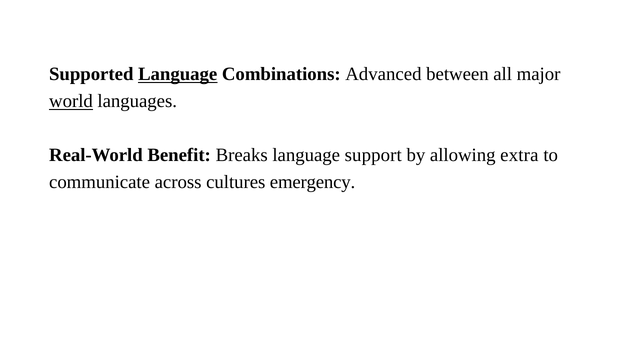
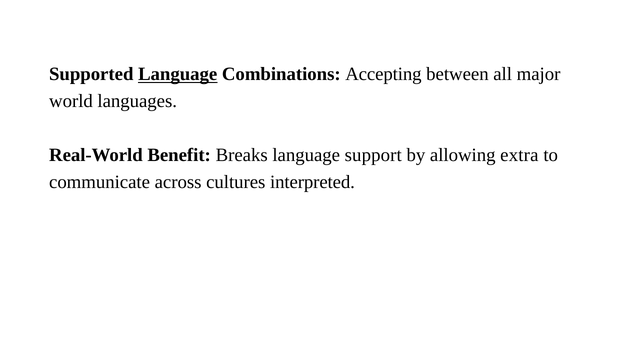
Advanced: Advanced -> Accepting (383, 74)
world underline: present -> none (71, 101)
emergency: emergency -> interpreted (312, 182)
